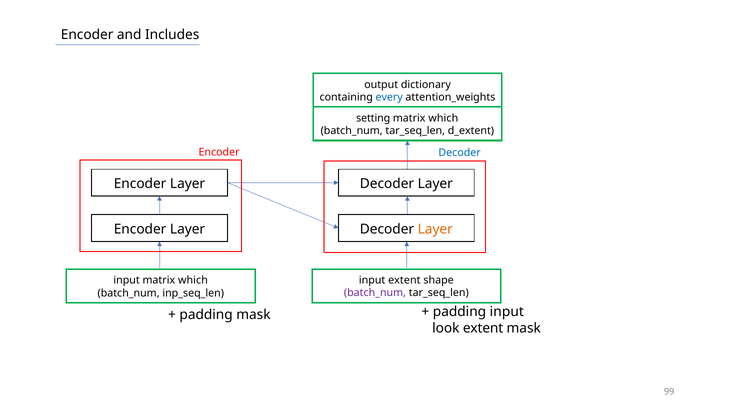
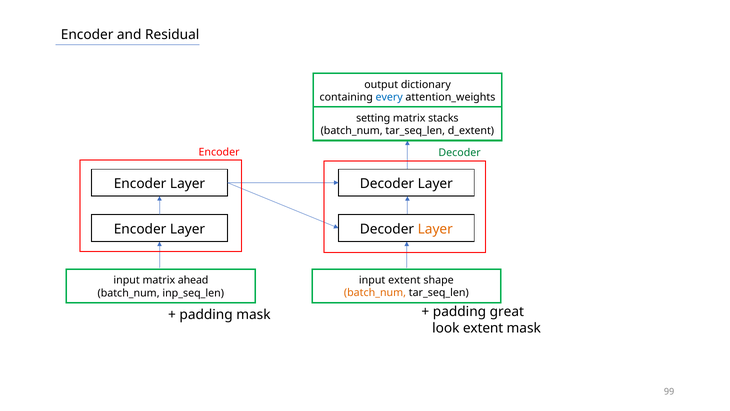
Includes: Includes -> Residual (172, 34)
which: which -> stacks (443, 118)
Decoder colour: blue -> green (460, 152)
input matrix which: which -> ahead (193, 280)
batch_num colour: purple -> orange (375, 293)
padding input: input -> great (507, 312)
